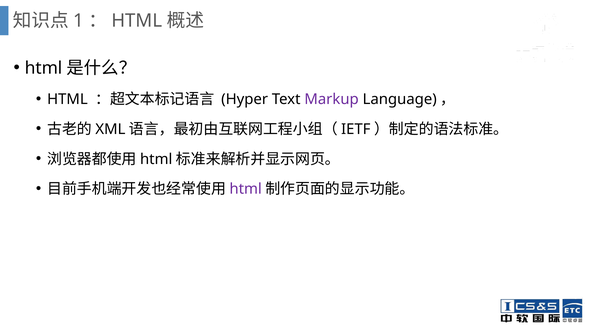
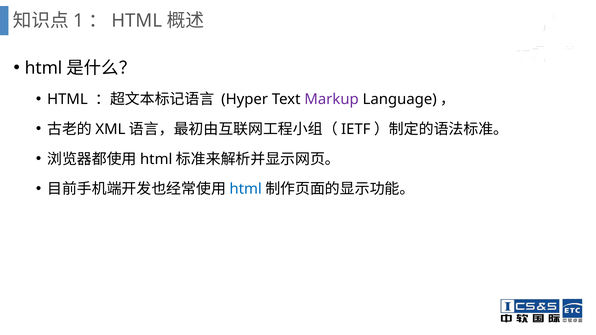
html colour: purple -> blue (246, 189)
